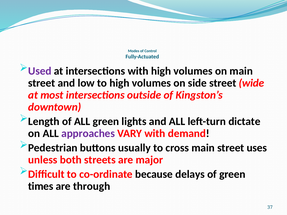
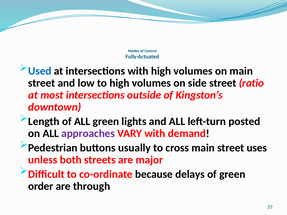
Used colour: purple -> blue (40, 71)
wide: wide -> ratio (251, 83)
dictate: dictate -> posted (244, 122)
times: times -> order (41, 186)
